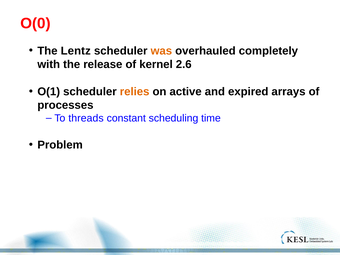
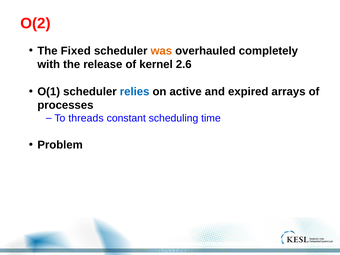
O(0: O(0 -> O(2 (36, 23)
Lentz: Lentz -> Fixed (76, 51)
relies colour: orange -> blue (135, 92)
